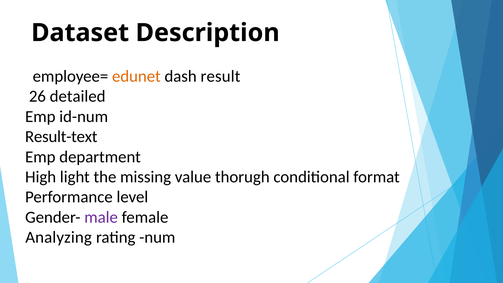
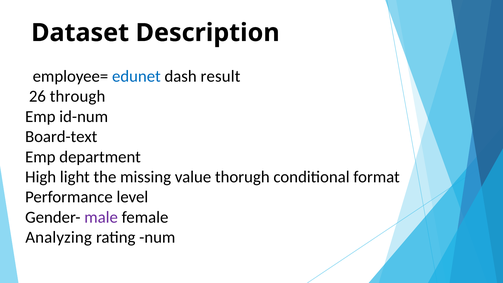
edunet colour: orange -> blue (136, 76)
detailed: detailed -> through (78, 96)
Result-text: Result-text -> Board-text (61, 137)
